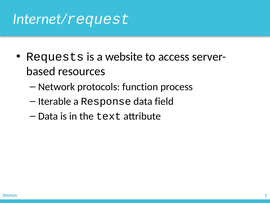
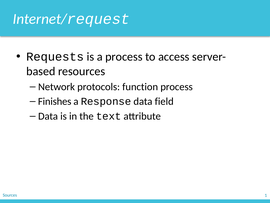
a website: website -> process (124, 57)
Iterable: Iterable -> Finishes (55, 101)
